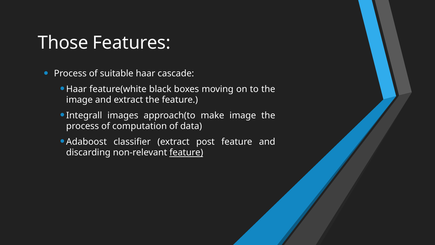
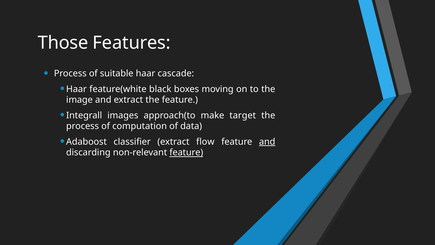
make image: image -> target (243, 115)
post: post -> flow (205, 142)
and underline: none -> present (267, 142)
